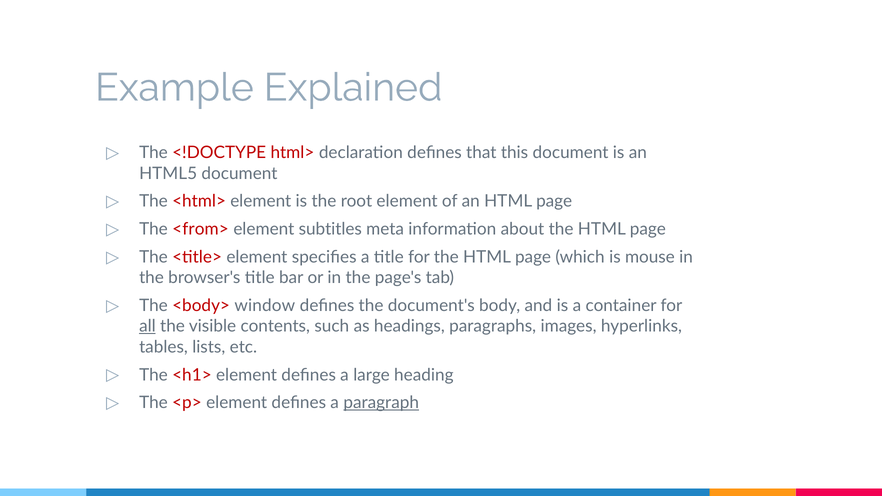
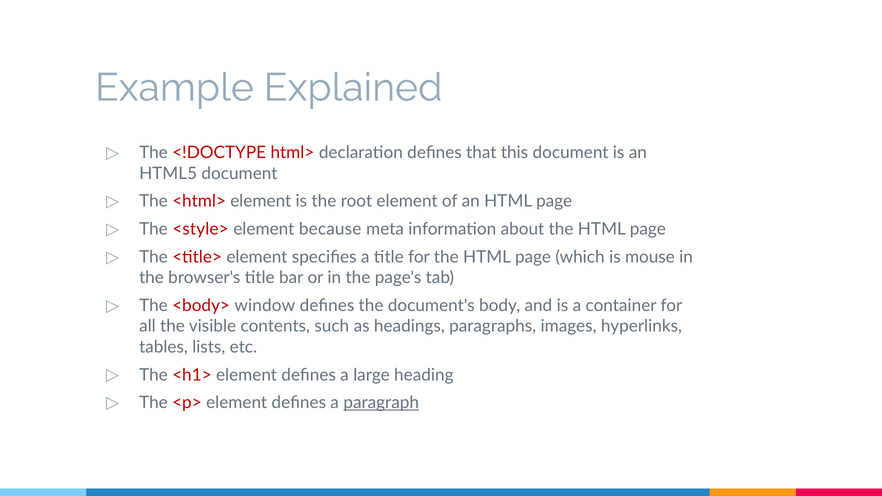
<from>: <from> -> <style> (200, 229)
subtitles: subtitles -> because (330, 229)
all underline: present -> none (147, 326)
